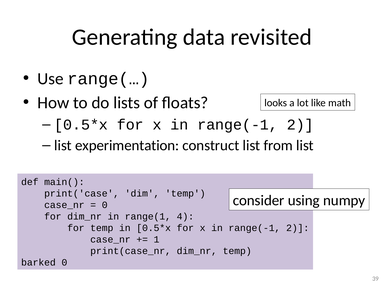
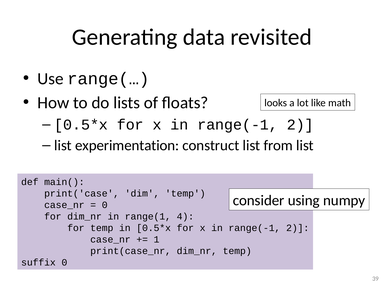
barked: barked -> suffix (38, 263)
